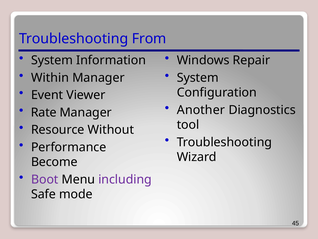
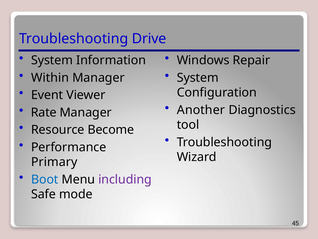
From: From -> Drive (149, 39)
Without: Without -> Become (111, 130)
Become: Become -> Primary (54, 162)
Boot colour: purple -> blue (45, 179)
